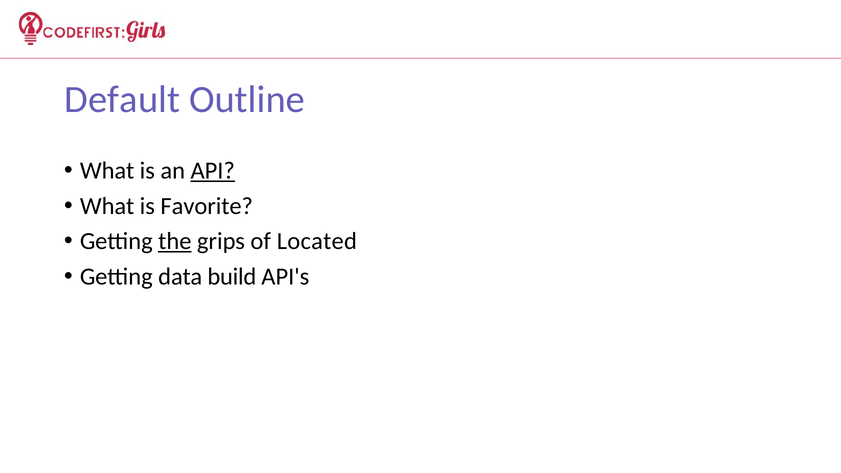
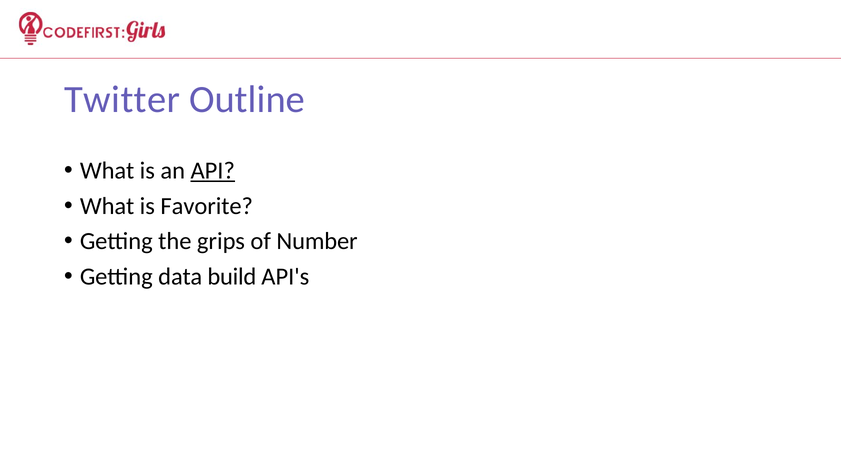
Default: Default -> Twitter (122, 99)
the underline: present -> none (175, 241)
Located: Located -> Number (317, 241)
